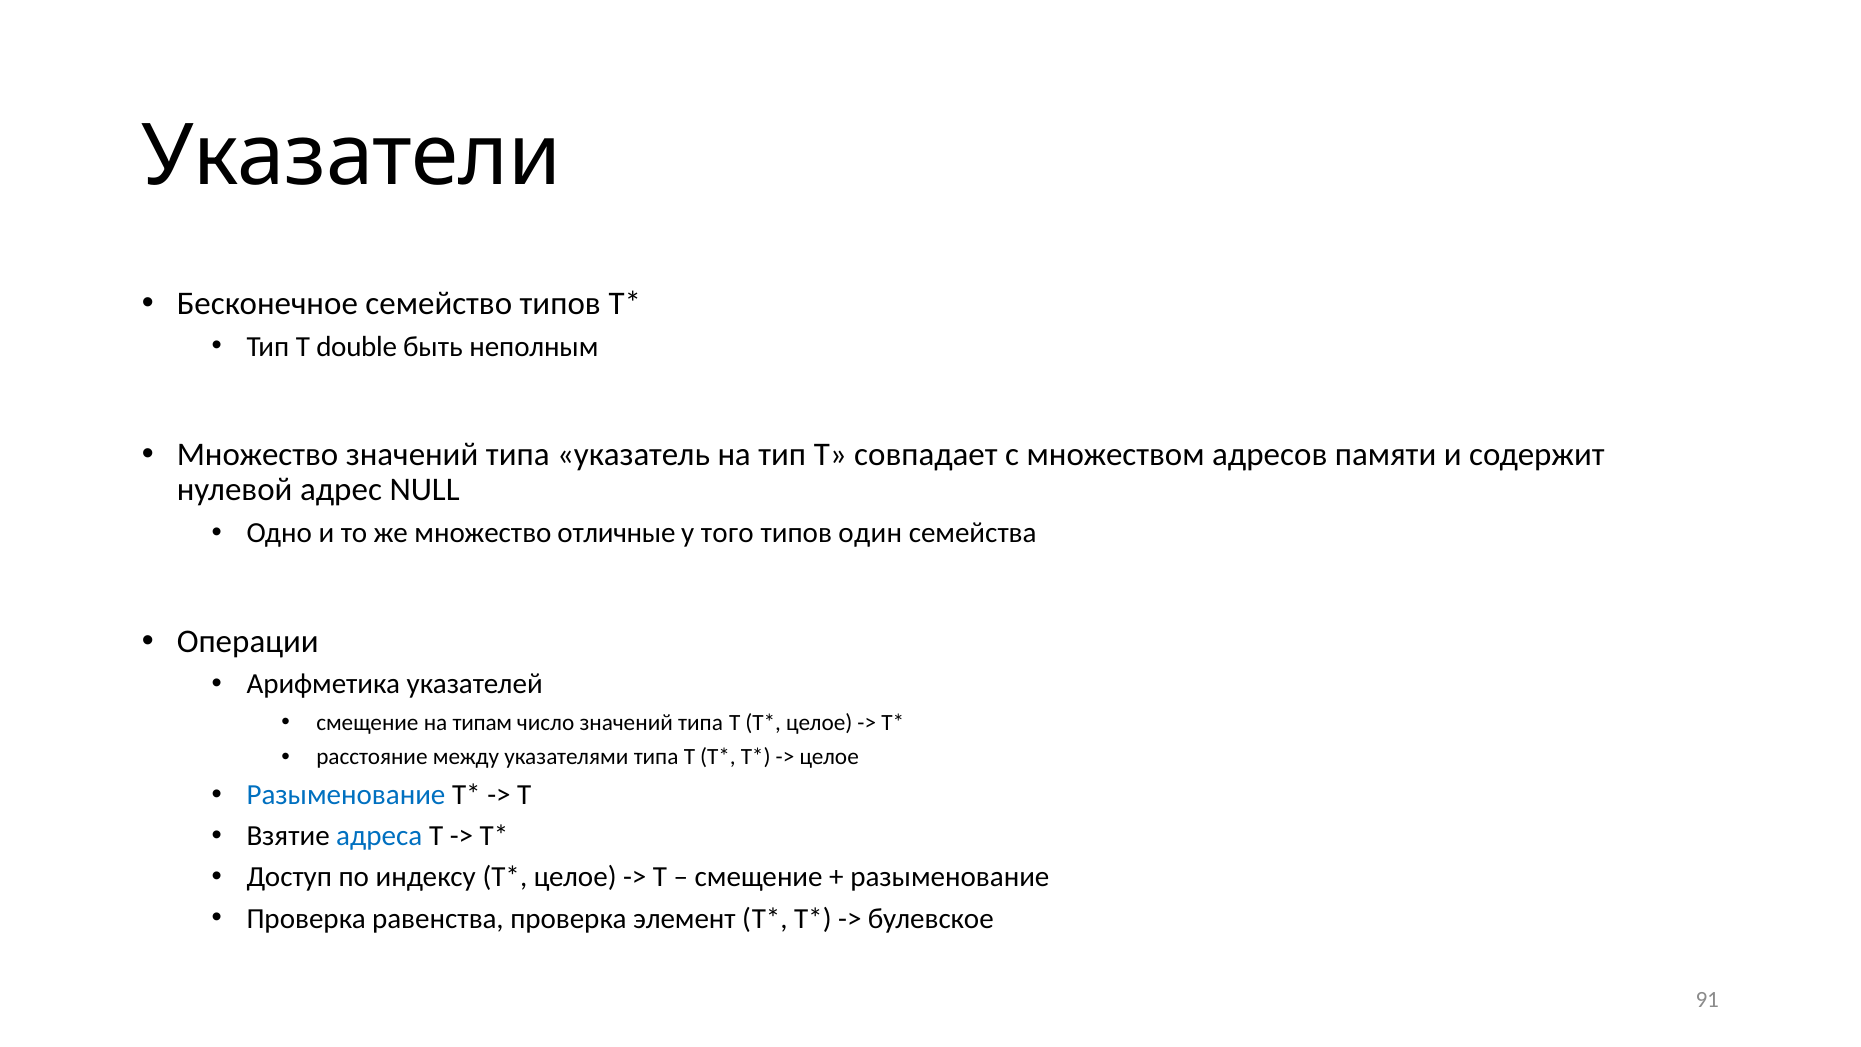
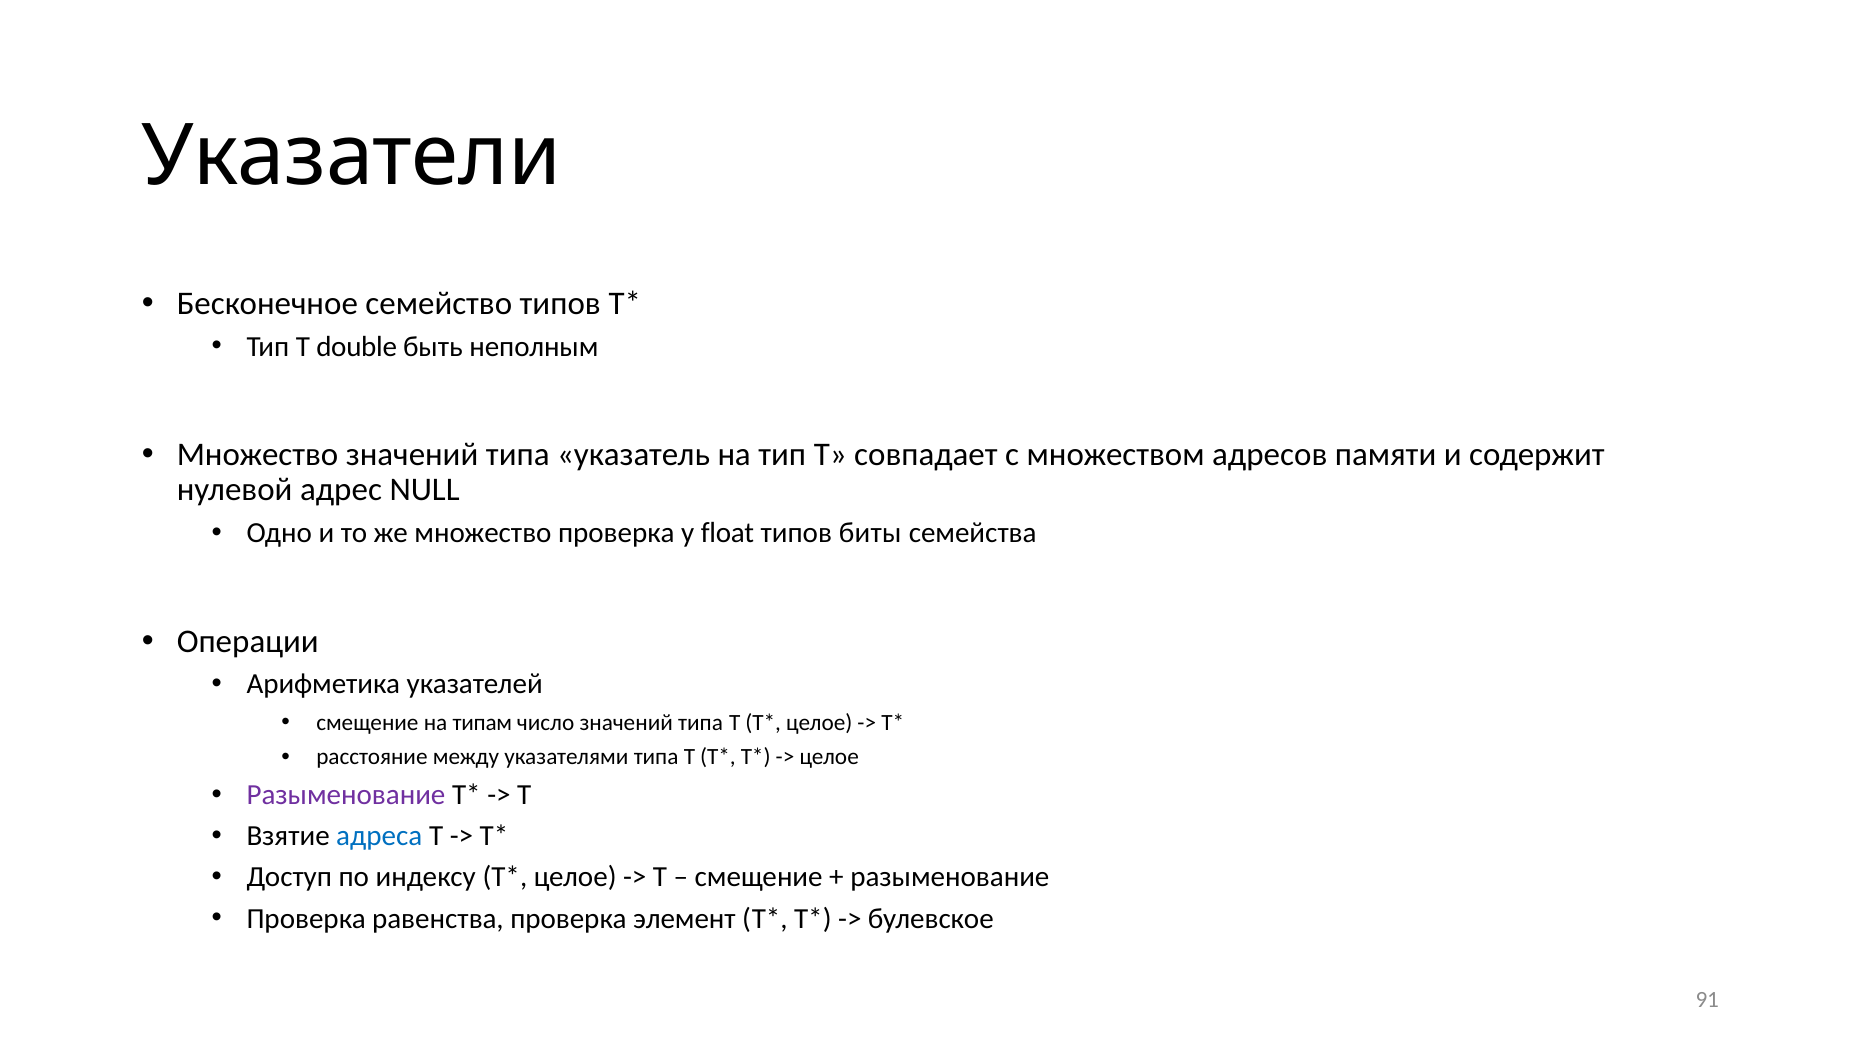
множество отличные: отличные -> проверка (616, 533)
того: того -> float (728, 533)
один: один -> биты (870, 533)
Разыменование colour: blue -> purple (346, 795)
